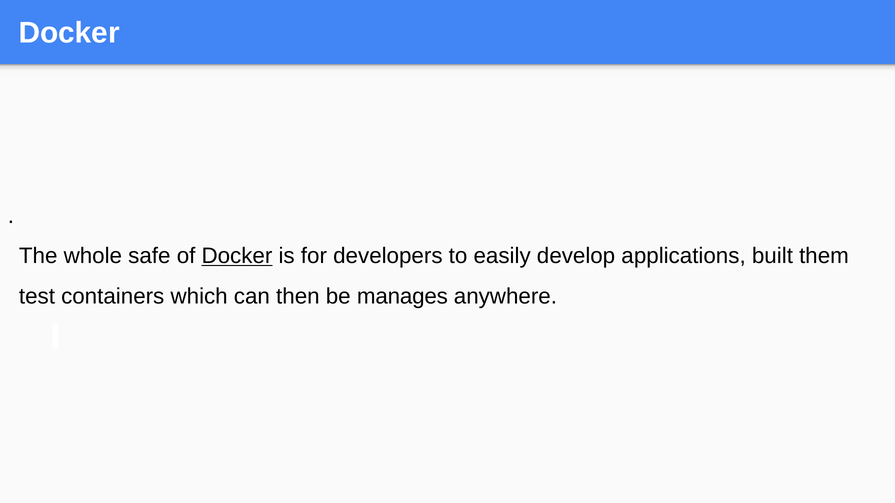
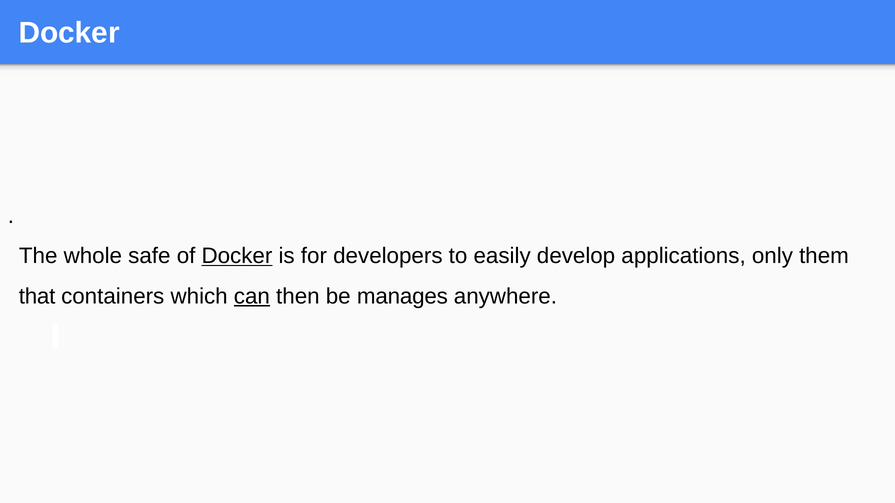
built: built -> only (772, 256)
test: test -> that (37, 296)
can underline: none -> present (252, 296)
